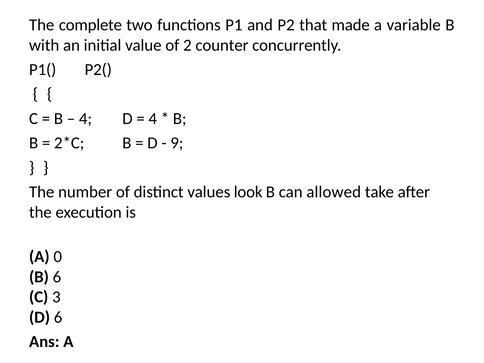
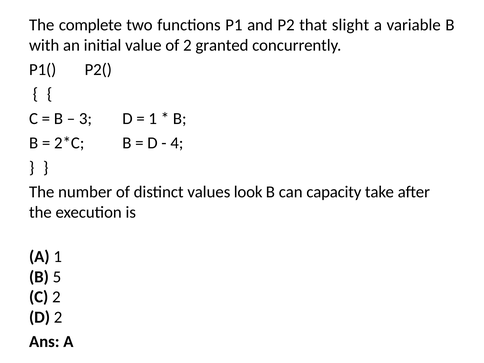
made: made -> slight (350, 25)
counter: counter -> granted (222, 45)
4: 4 -> 3 (85, 119)
4: 4 -> 1 (153, 119)
9: 9 -> 4 (177, 143)
allowed: allowed -> capacity (334, 192)
A 0: 0 -> 1 (58, 257)
B 6: 6 -> 5 (57, 277)
C 3: 3 -> 2 (56, 297)
D 6: 6 -> 2 (58, 317)
